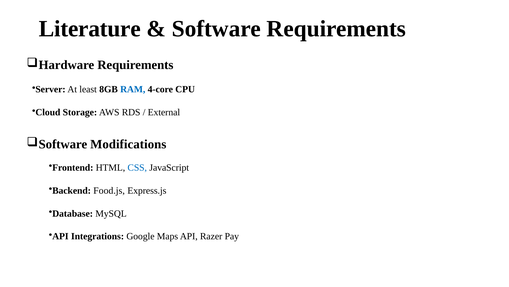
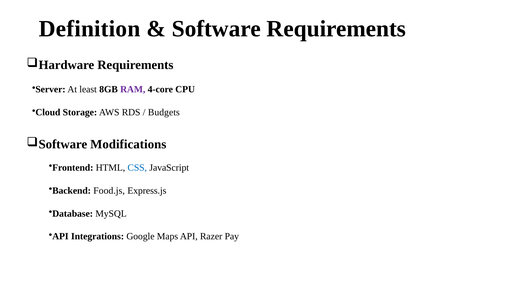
Literature: Literature -> Definition (90, 29)
RAM colour: blue -> purple (133, 89)
External: External -> Budgets (164, 112)
